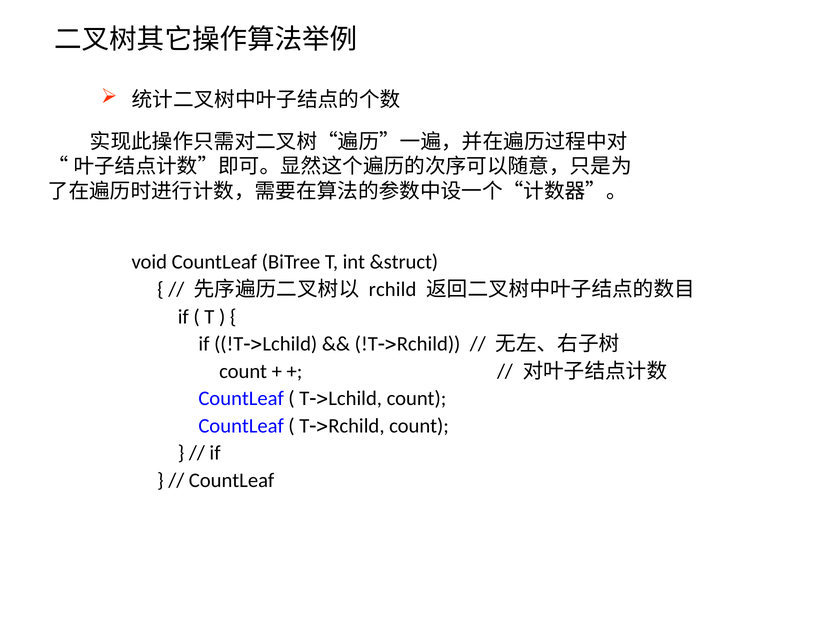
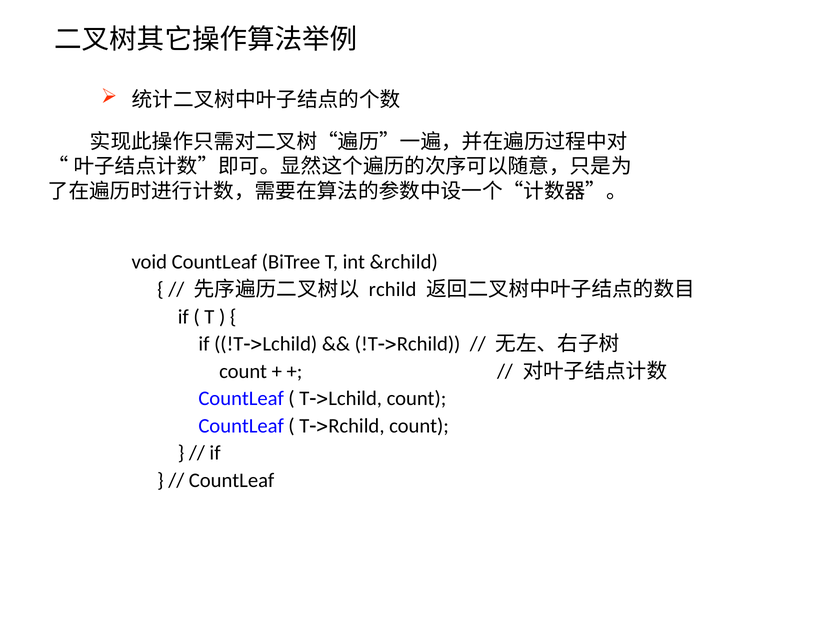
&struct: &struct -> &rchild (404, 262)
